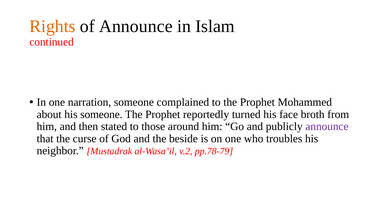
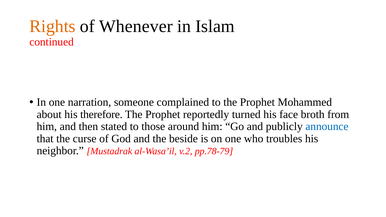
of Announce: Announce -> Whenever (136, 26)
his someone: someone -> therefore (101, 114)
announce colour: purple -> blue (327, 127)
